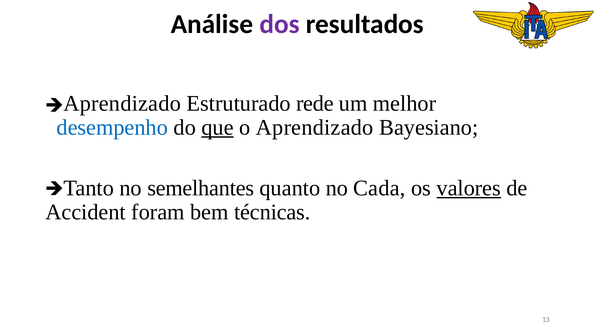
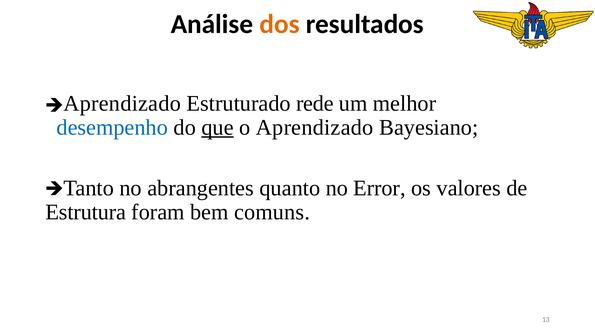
dos colour: purple -> orange (279, 24)
semelhantes: semelhantes -> abrangentes (201, 188)
Cada: Cada -> Error (379, 188)
valores underline: present -> none (469, 188)
Accident: Accident -> Estrutura (86, 212)
técnicas: técnicas -> comuns (272, 212)
